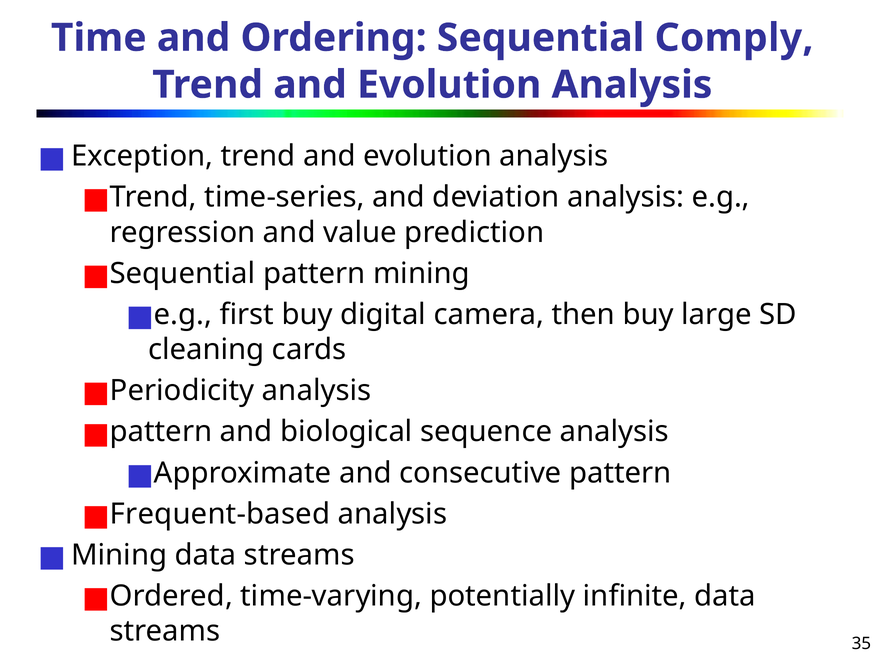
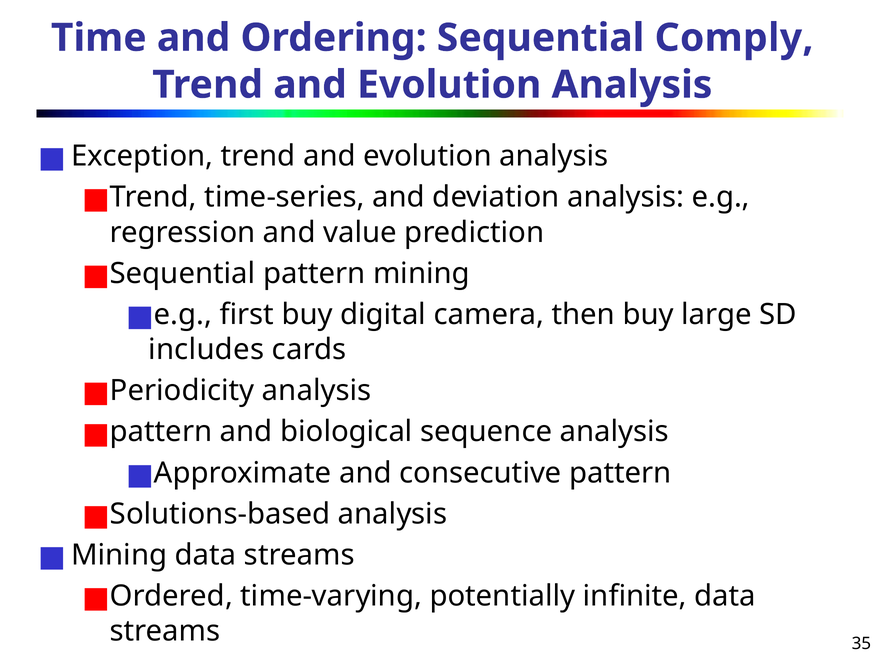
cleaning: cleaning -> includes (206, 350)
Frequent-based: Frequent-based -> Solutions-based (220, 514)
